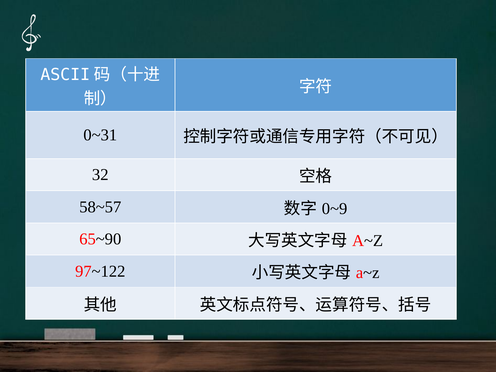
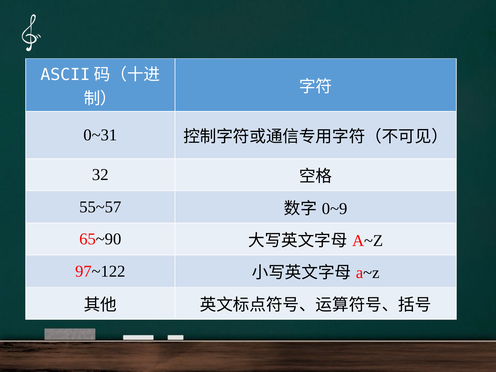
58~57: 58~57 -> 55~57 (100, 207)
